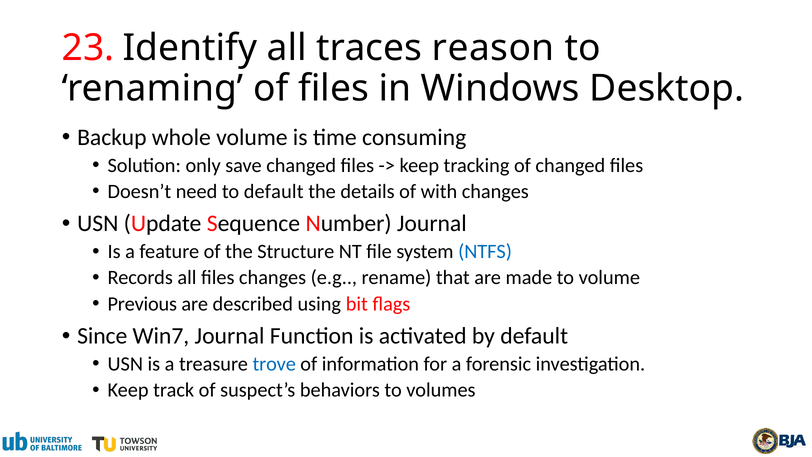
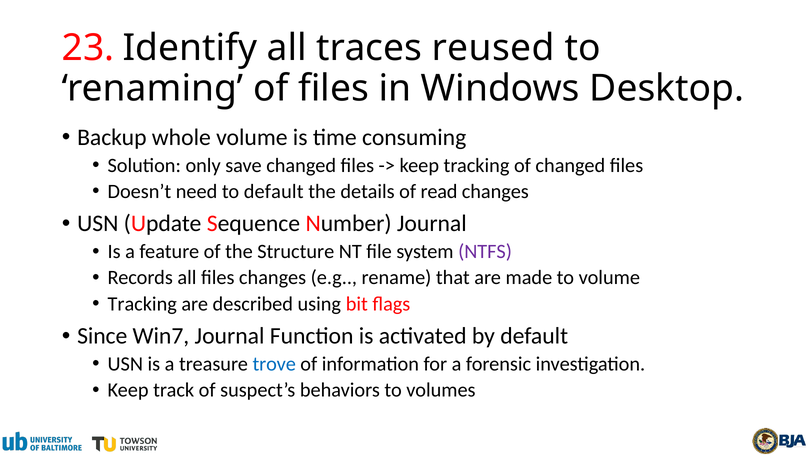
reason: reason -> reused (493, 48)
with: with -> read (439, 191)
NTFS colour: blue -> purple (485, 251)
Previous: Previous -> Tracking (142, 304)
